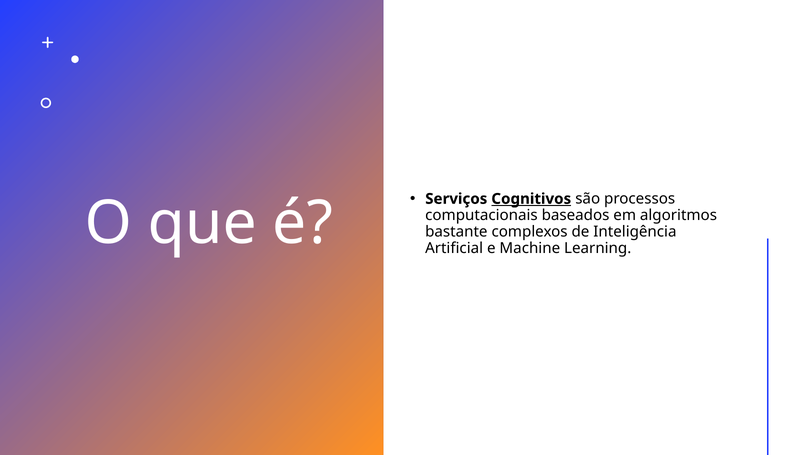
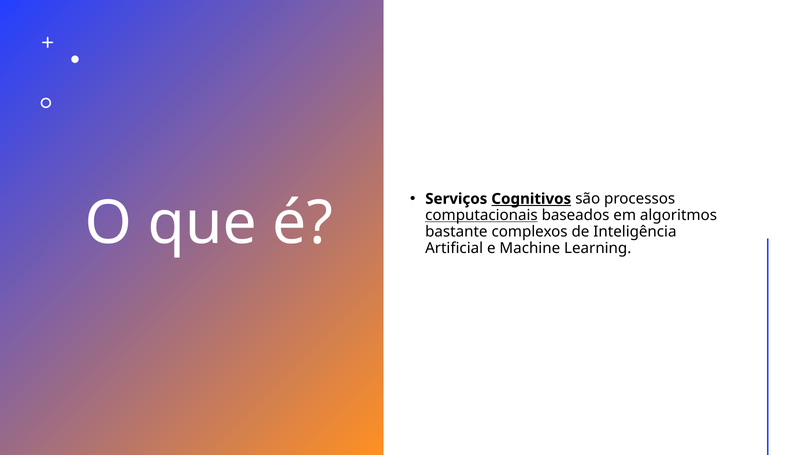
computacionais underline: none -> present (481, 215)
